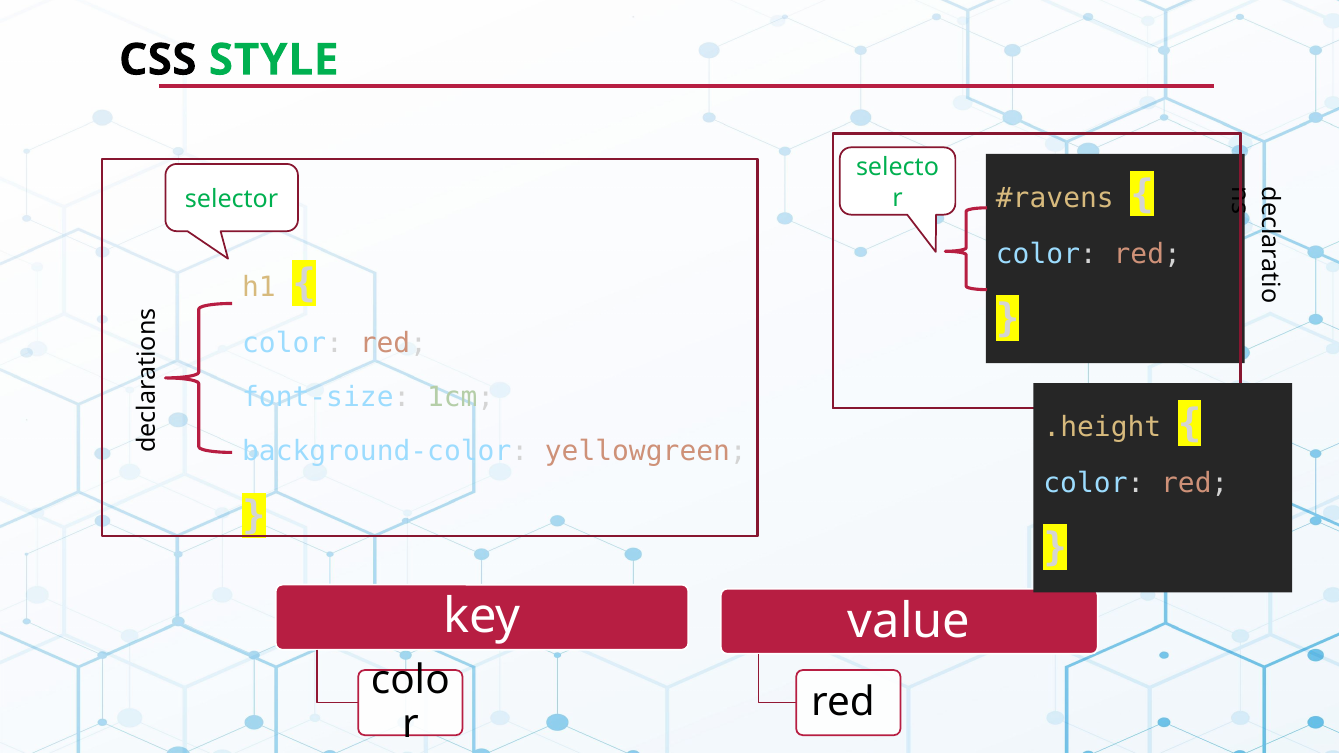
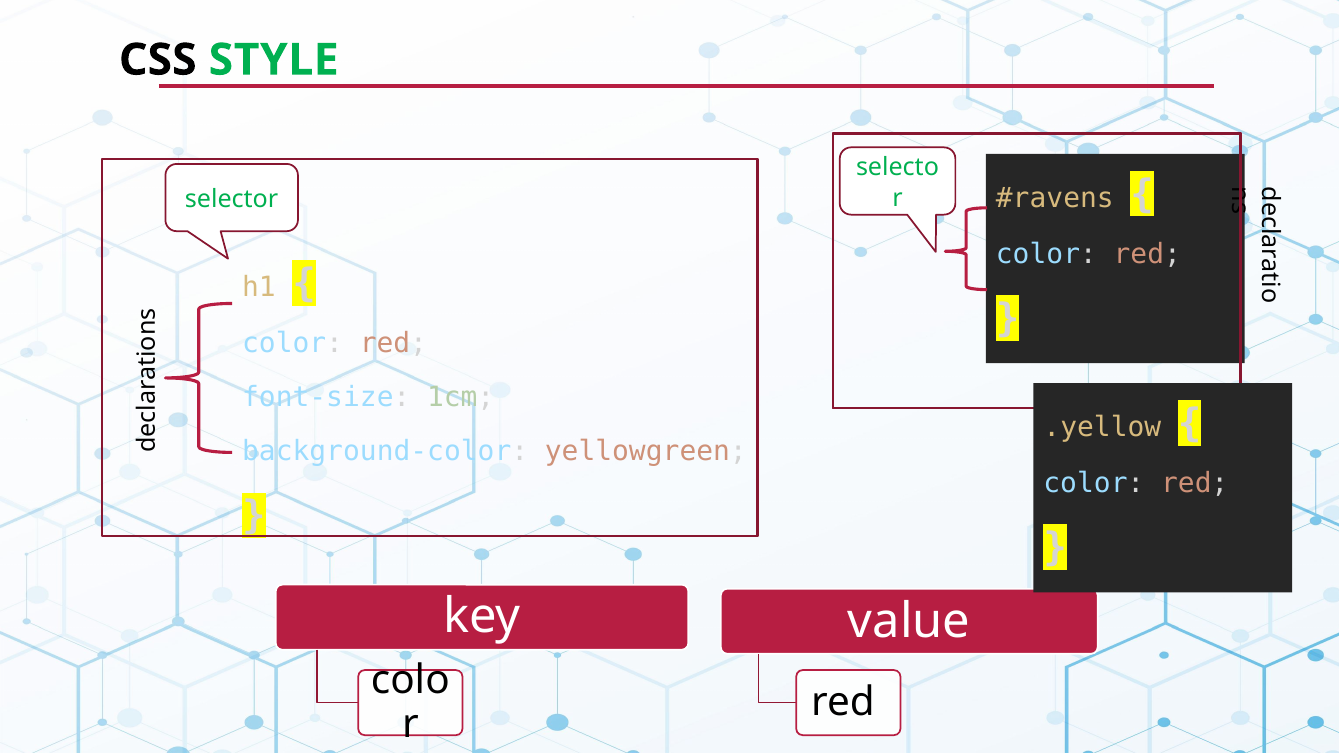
.height: .height -> .yellow (1102, 427)
